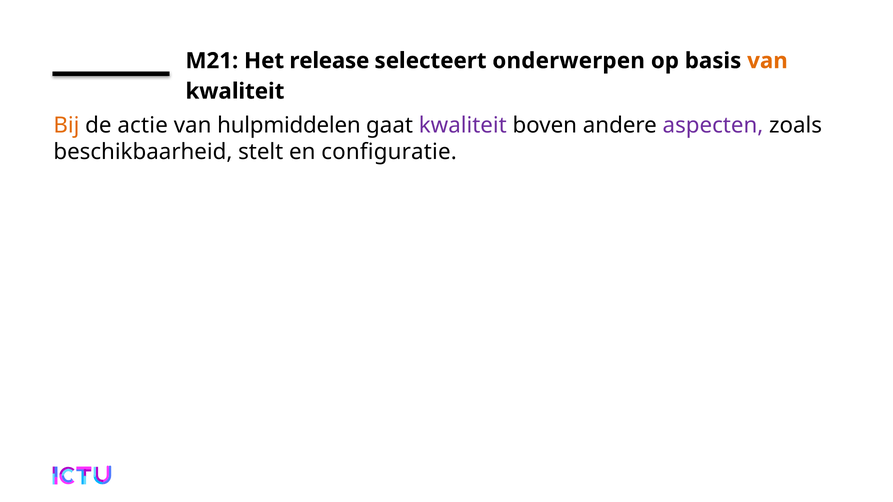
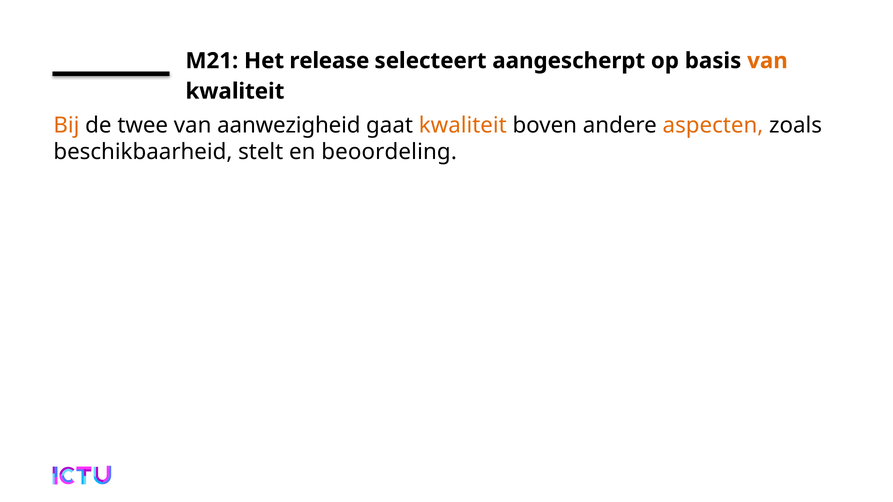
onderwerpen: onderwerpen -> aangescherpt (569, 61)
actie: actie -> twee (143, 125)
hulpmiddelen: hulpmiddelen -> aanwezigheid (289, 125)
kwaliteit colour: purple -> orange (463, 125)
aspecten colour: purple -> orange (713, 125)
configuratie: configuratie -> beoordeling (389, 152)
